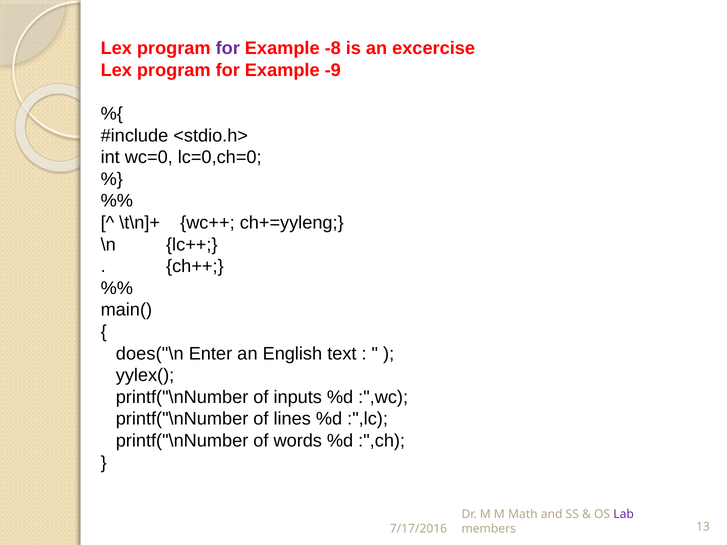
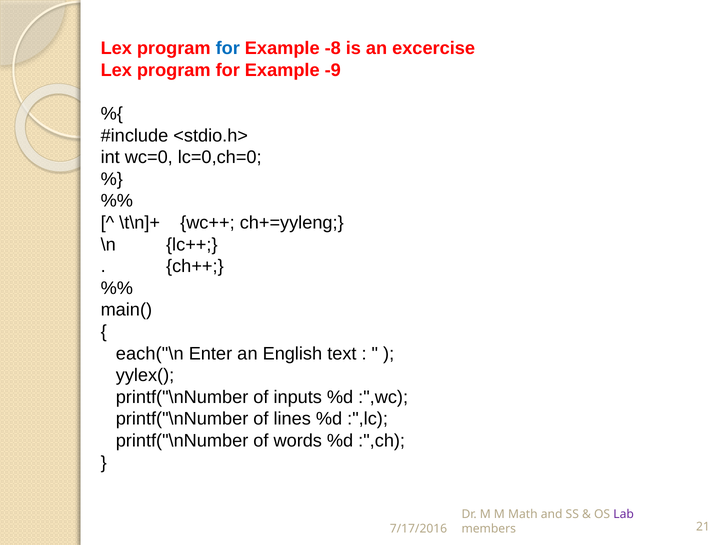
for colour: purple -> blue (228, 48)
does("\n: does("\n -> each("\n (150, 354)
13: 13 -> 21 (703, 527)
